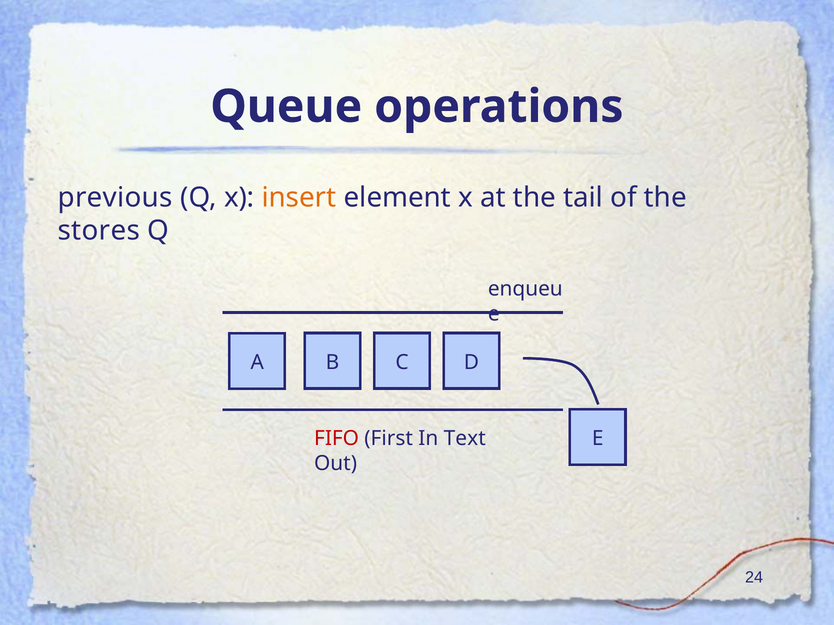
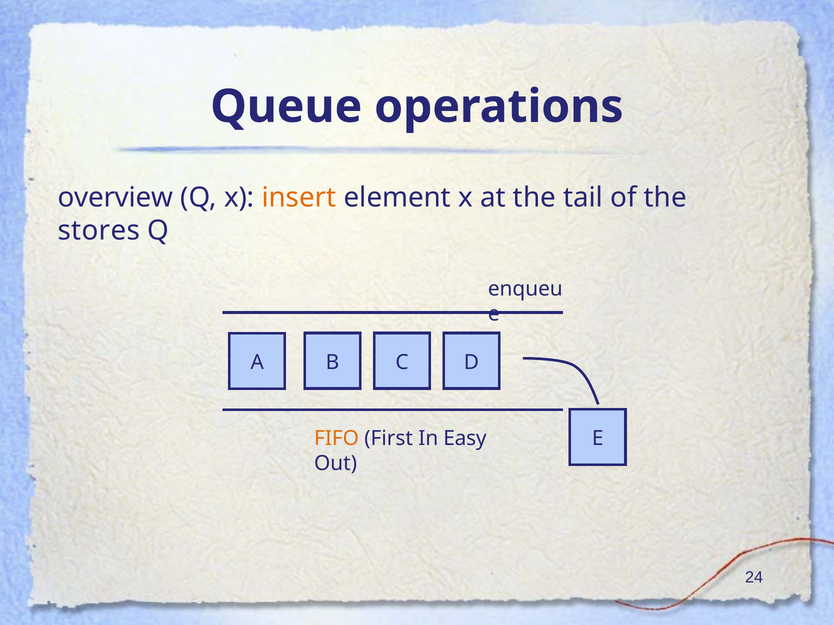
previous: previous -> overview (115, 198)
FIFO colour: red -> orange (337, 439)
Text: Text -> Easy (465, 439)
